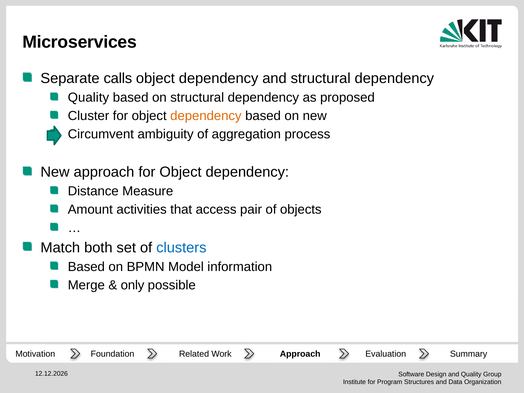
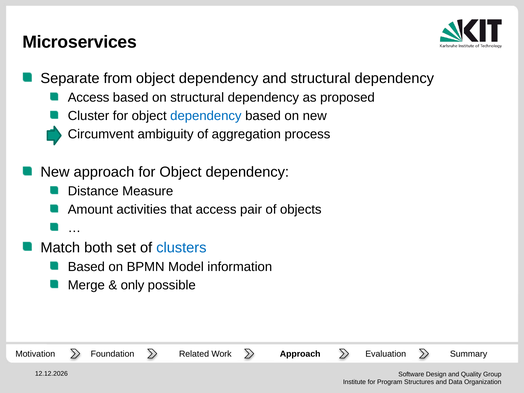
calls: calls -> from (118, 78)
Quality: Quality -> Access (89, 98)
dependency colour: orange -> blue (206, 116)
